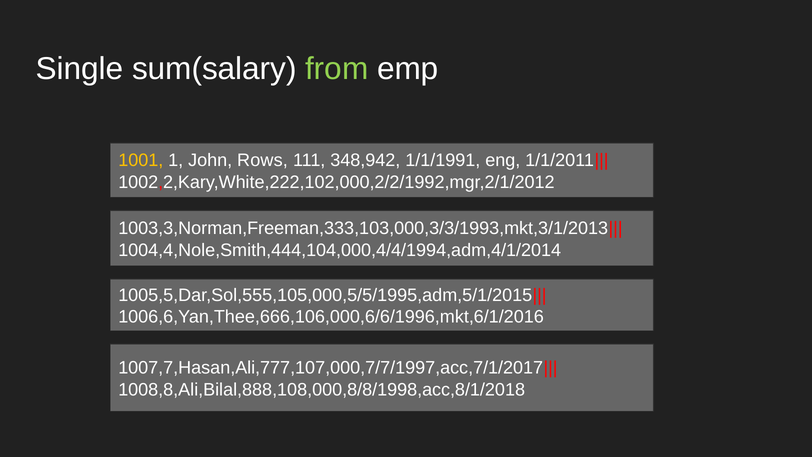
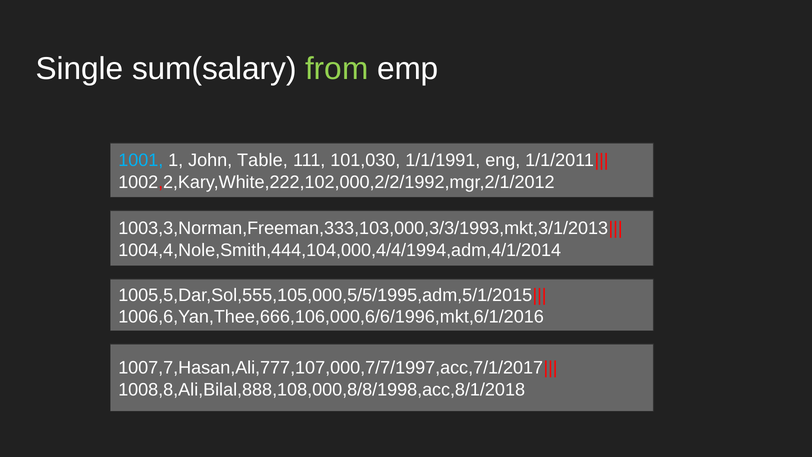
1001 colour: yellow -> light blue (141, 160)
Rows: Rows -> Table (262, 160)
348,942: 348,942 -> 101,030 (365, 160)
